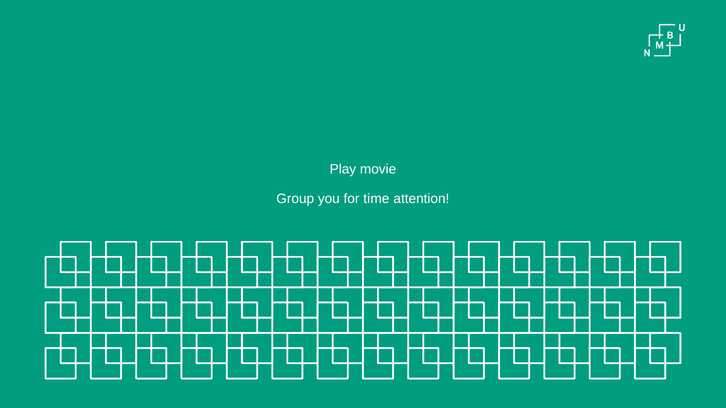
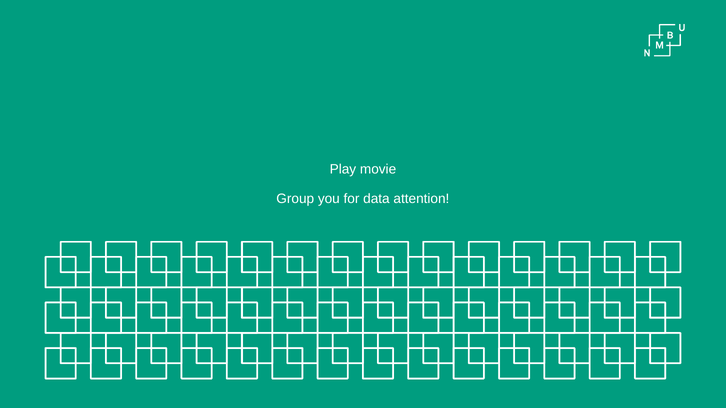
time: time -> data (376, 199)
